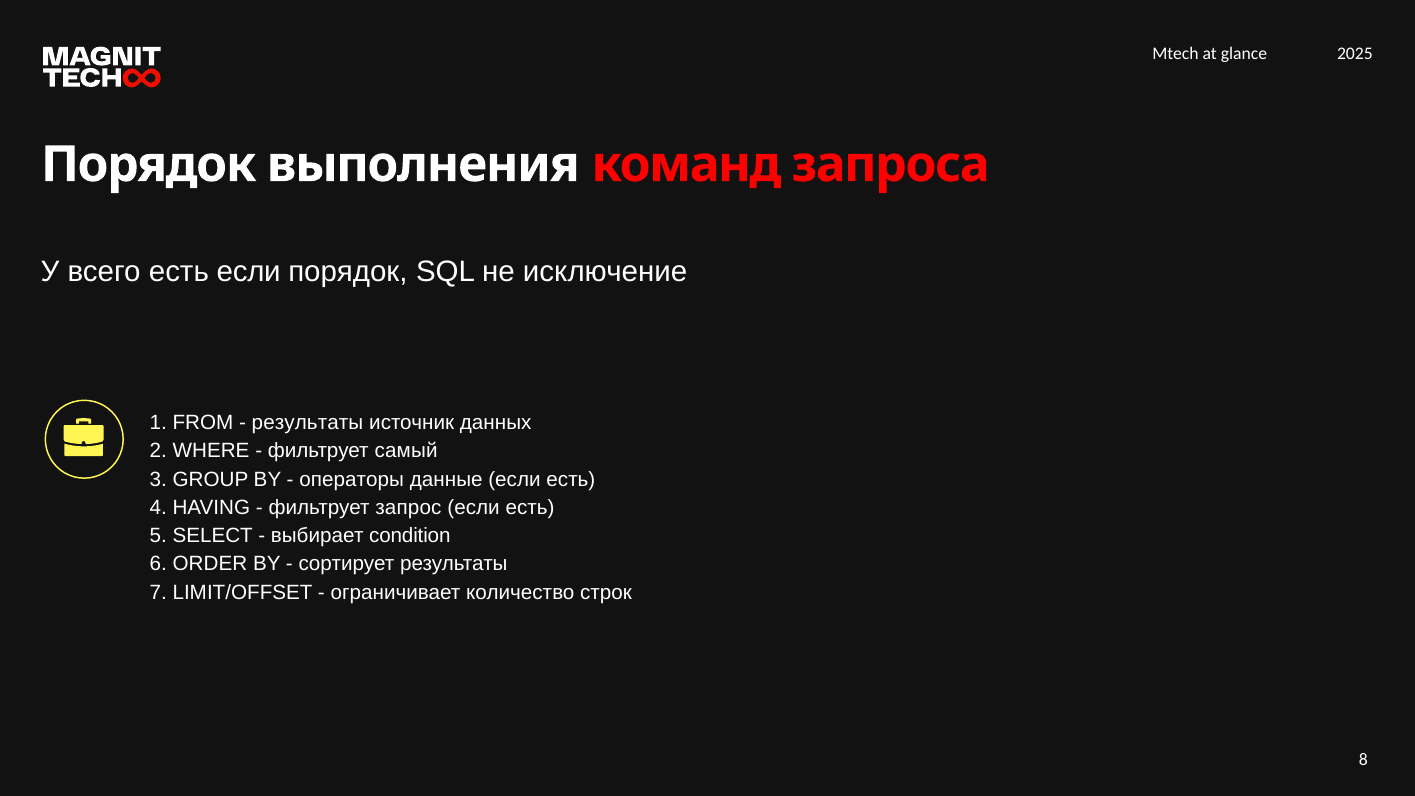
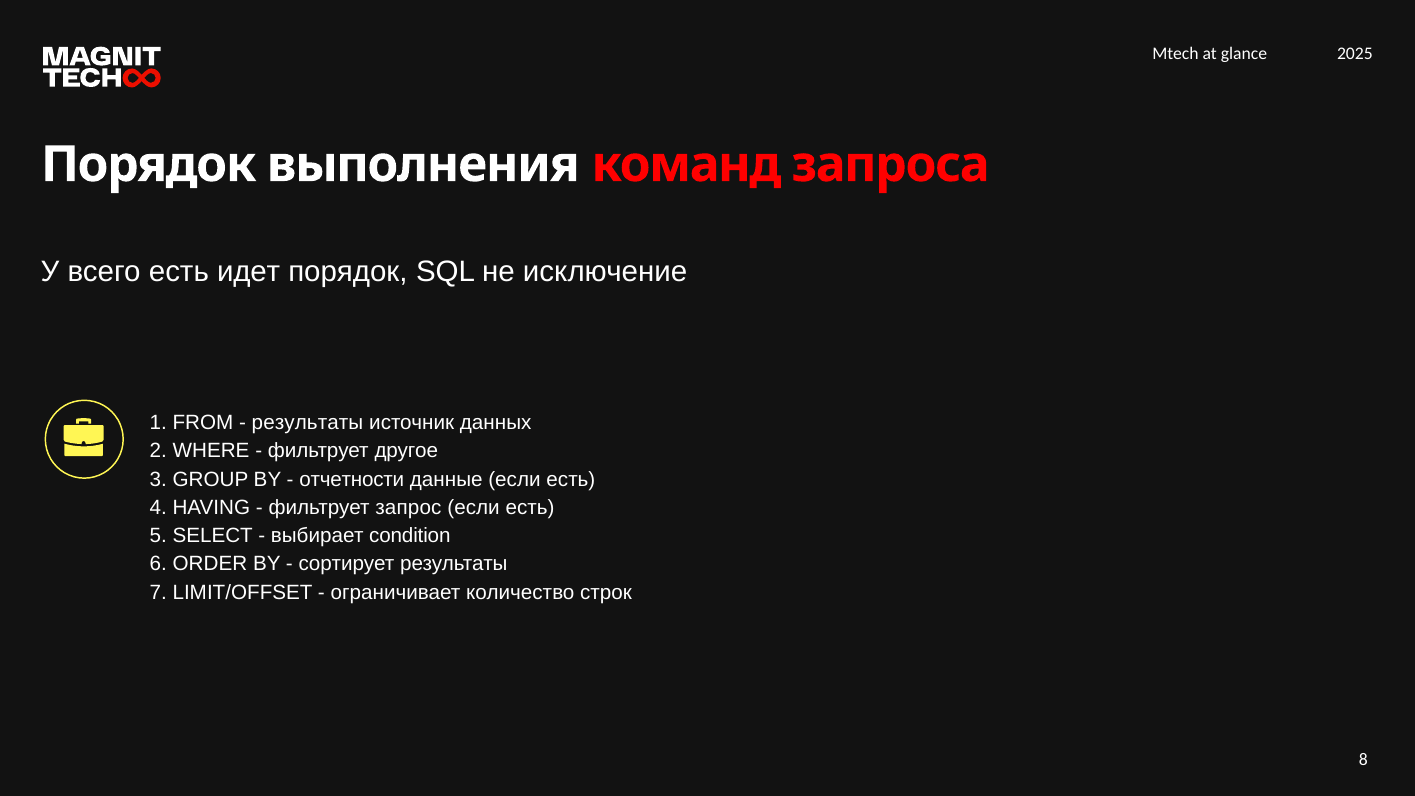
есть если: если -> идет (249, 272)
самый: самый -> другое (406, 451)
операторы: операторы -> отчетности (352, 479)
